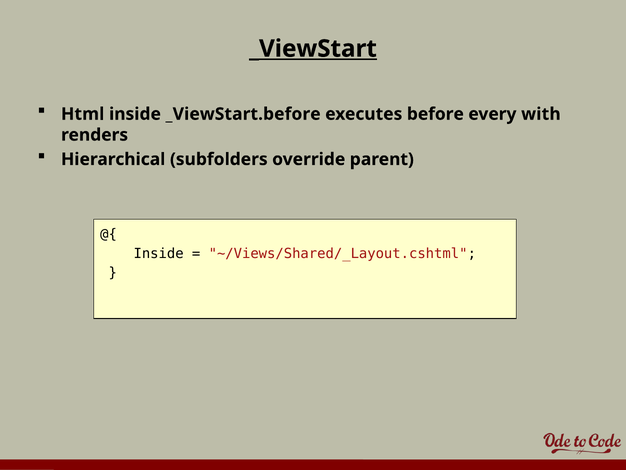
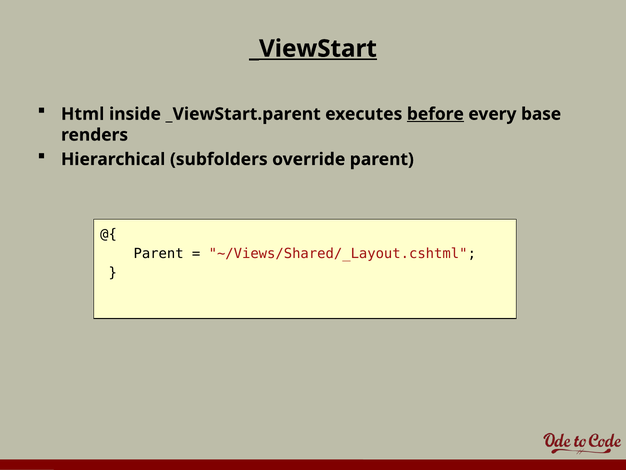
_ViewStart.before: _ViewStart.before -> _ViewStart.parent (243, 114)
before underline: none -> present (435, 114)
with: with -> base (541, 114)
Inside: Inside -> Parent (159, 253)
